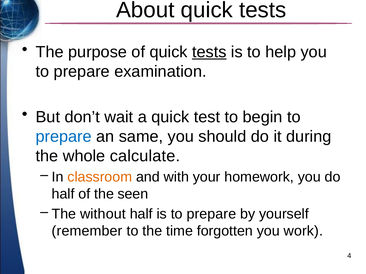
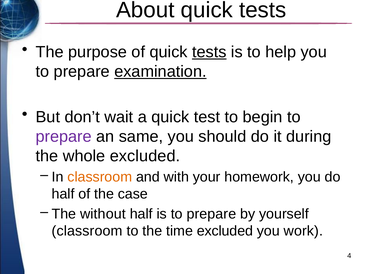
examination underline: none -> present (160, 72)
prepare colour: blue -> purple (64, 137)
whole calculate: calculate -> excluded (145, 156)
seen: seen -> case (133, 194)
remember: remember -> classroom (87, 231)
time forgotten: forgotten -> excluded (225, 231)
